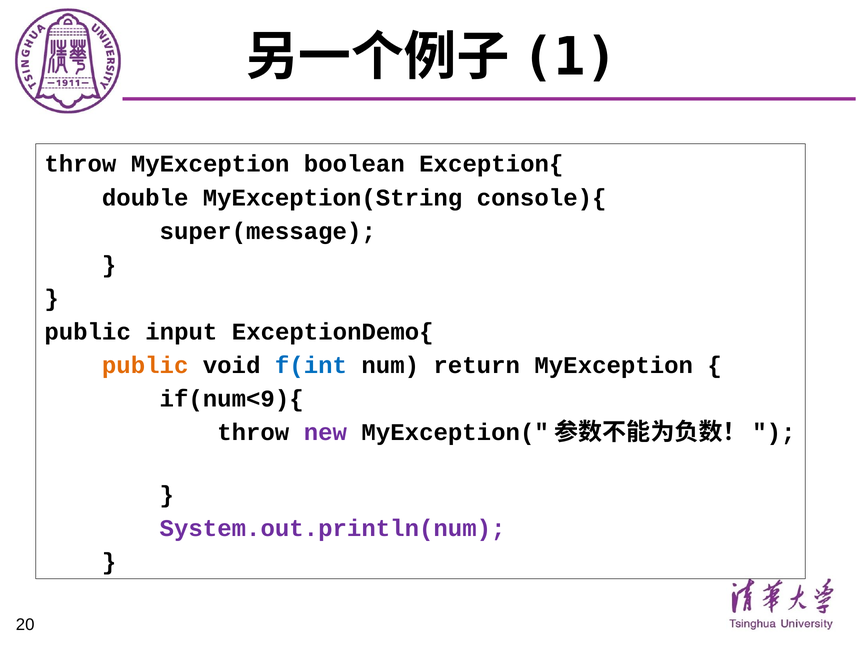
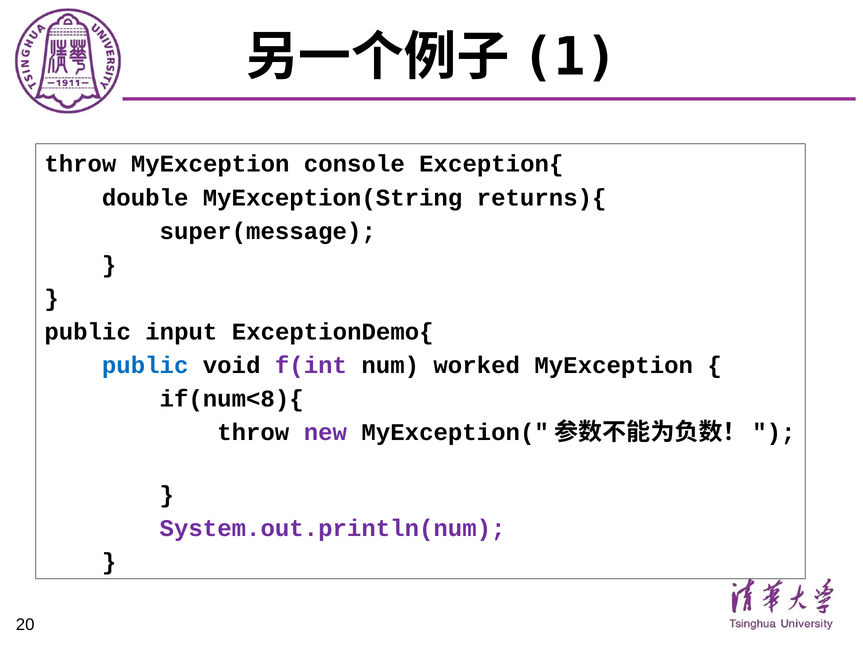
boolean: boolean -> console (354, 164)
console){: console){ -> returns){ (542, 198)
public colour: orange -> blue (145, 366)
f(int colour: blue -> purple (311, 366)
return: return -> worked (477, 366)
if(num<9){: if(num<9){ -> if(num<8){ (232, 399)
